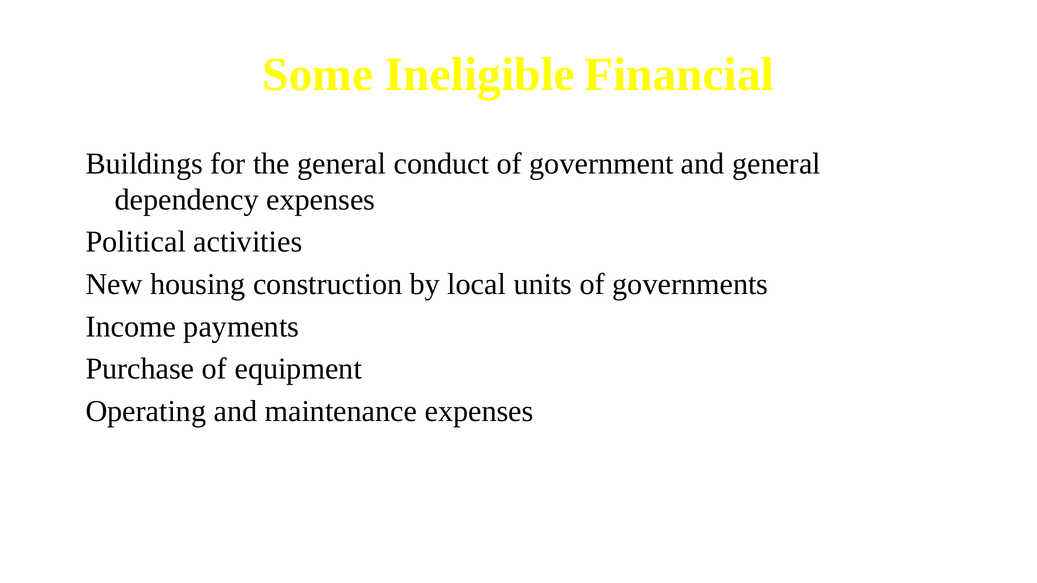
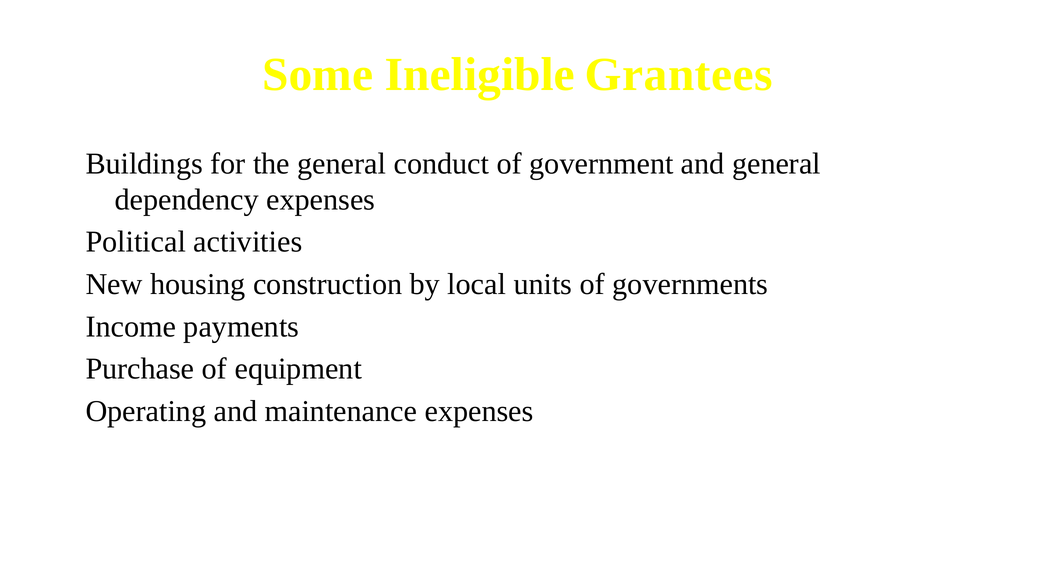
Financial: Financial -> Grantees (679, 75)
